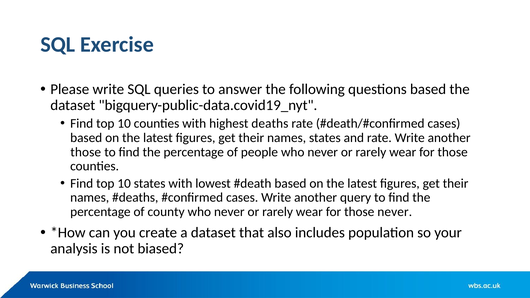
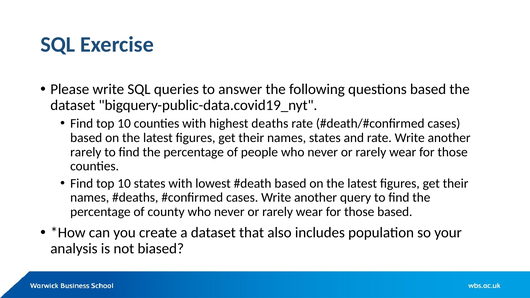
those: those -> rarely (86, 152)
those never: never -> based (395, 212)
